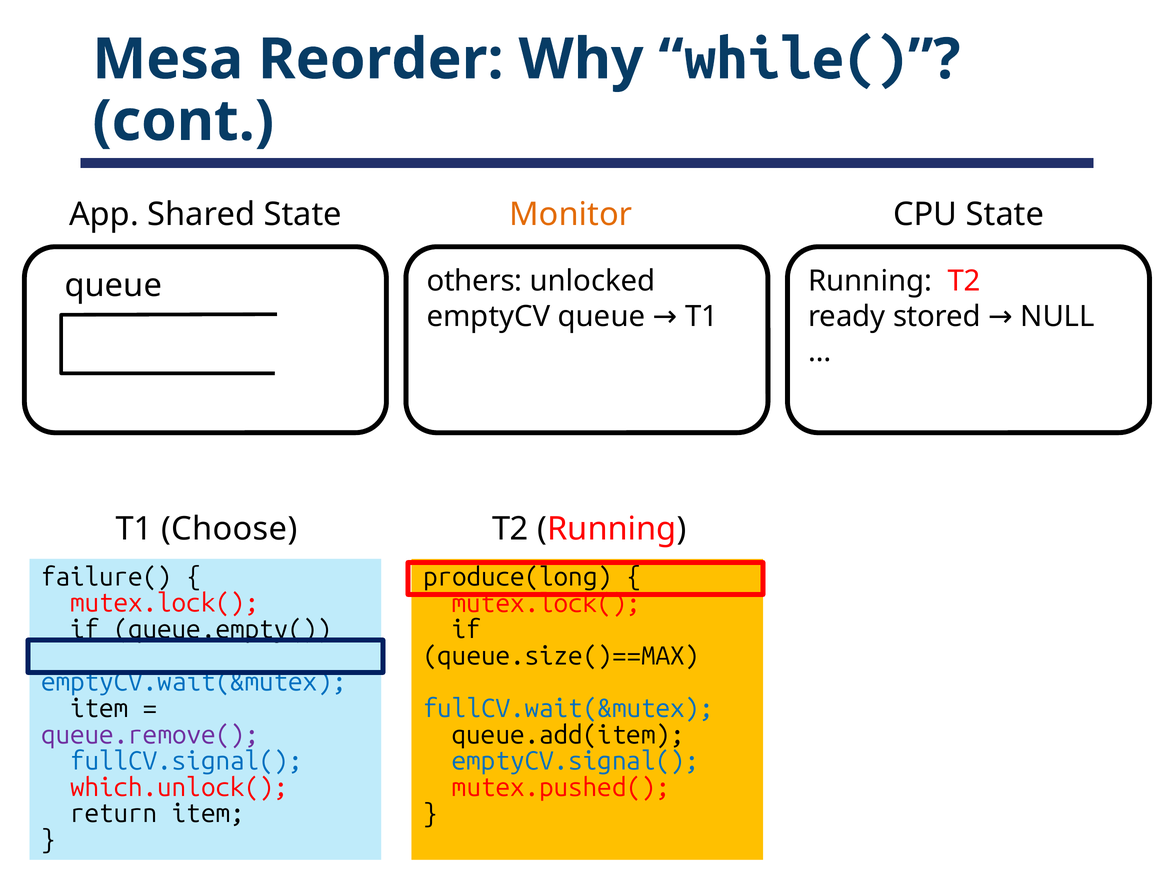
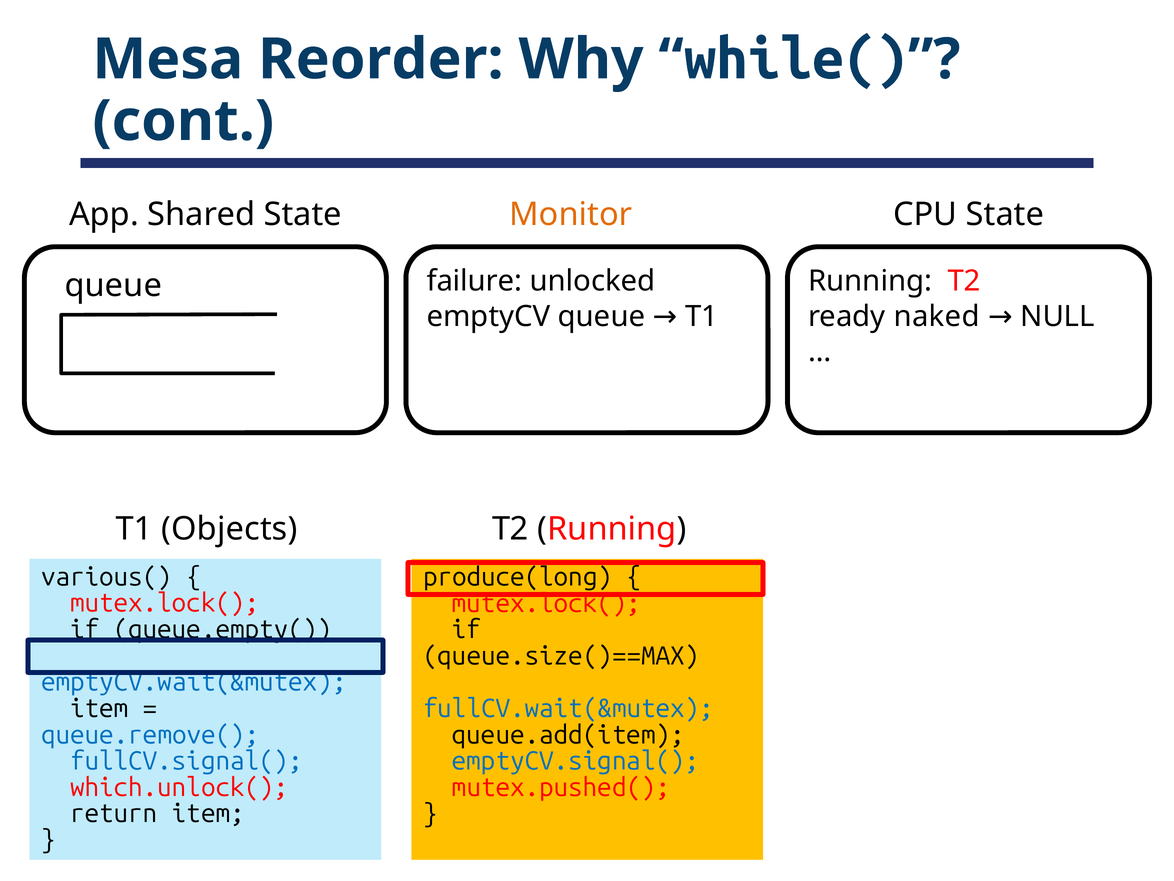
others: others -> failure (474, 281)
stored: stored -> naked (937, 316)
Choose: Choose -> Objects (229, 528)
failure(: failure( -> various( (107, 577)
queue.remove( colour: purple -> blue (150, 735)
